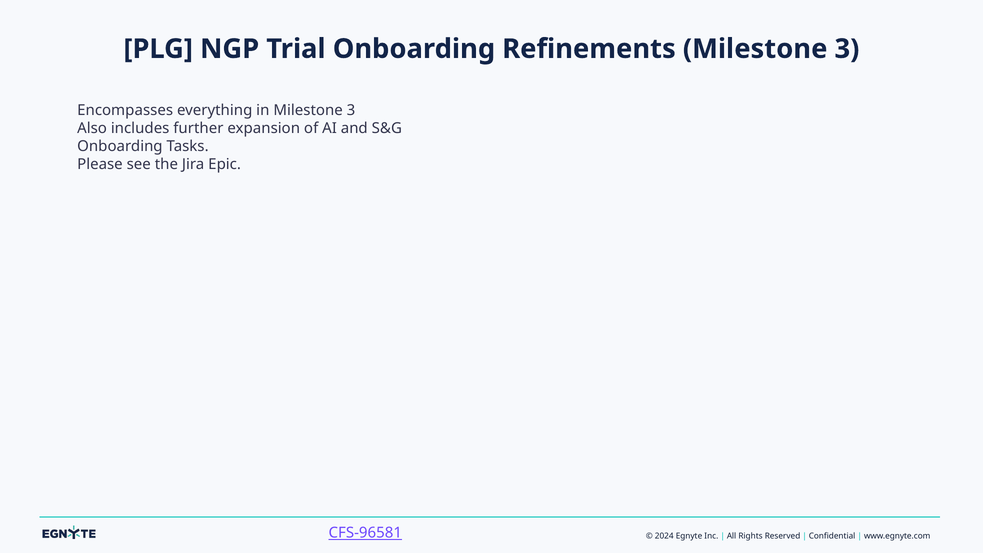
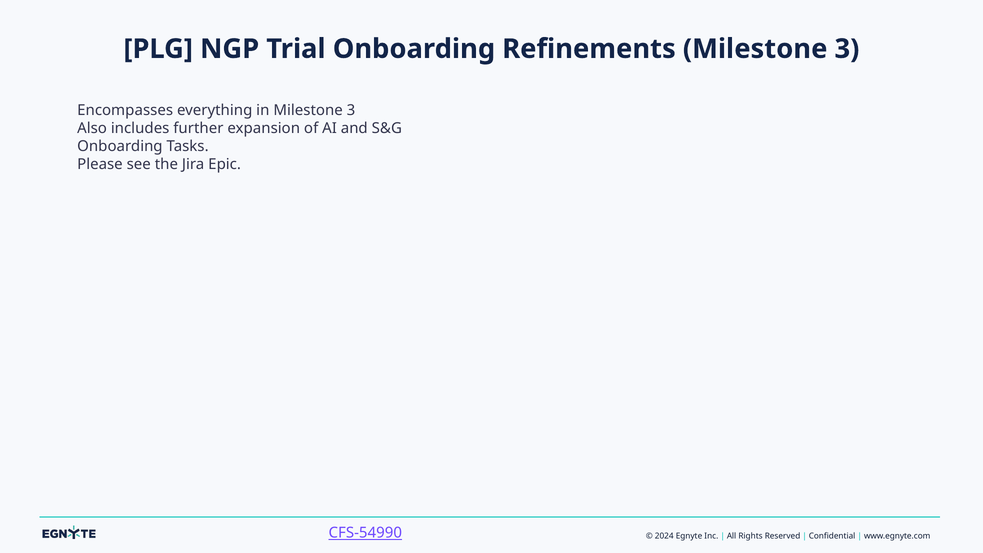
CFS-96581: CFS-96581 -> CFS-54990 (365, 533)
